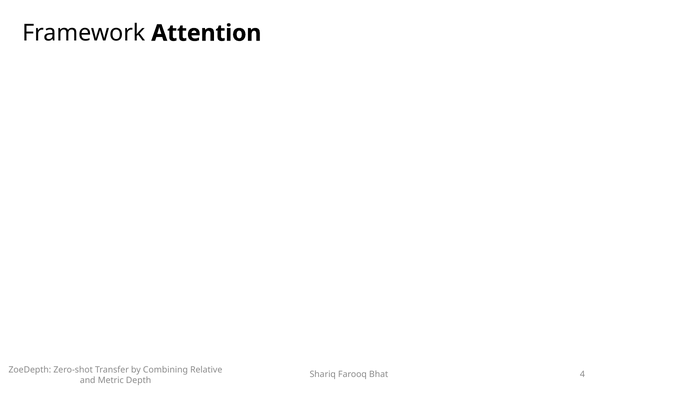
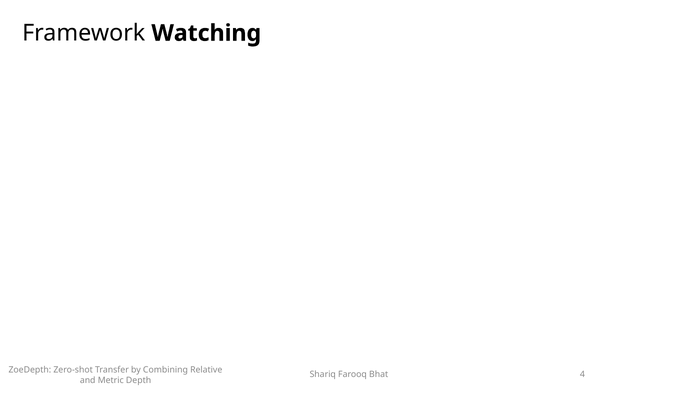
Attention: Attention -> Watching (206, 33)
